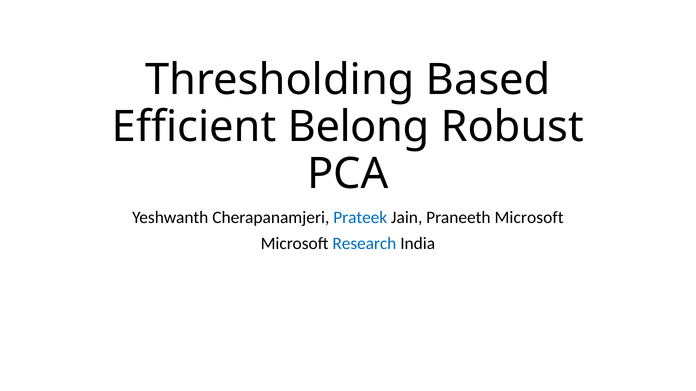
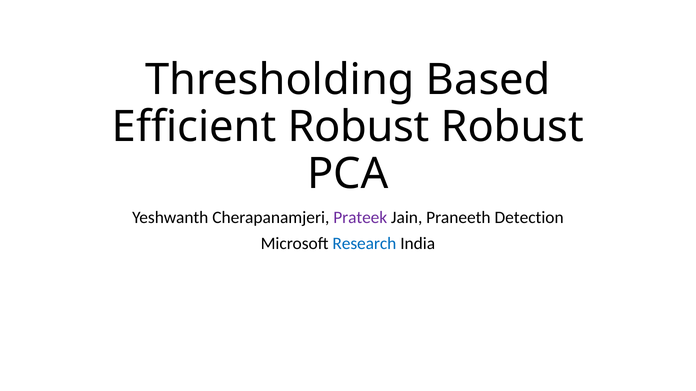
Efficient Belong: Belong -> Robust (359, 127)
Prateek colour: blue -> purple (360, 218)
Praneeth Microsoft: Microsoft -> Detection (529, 218)
